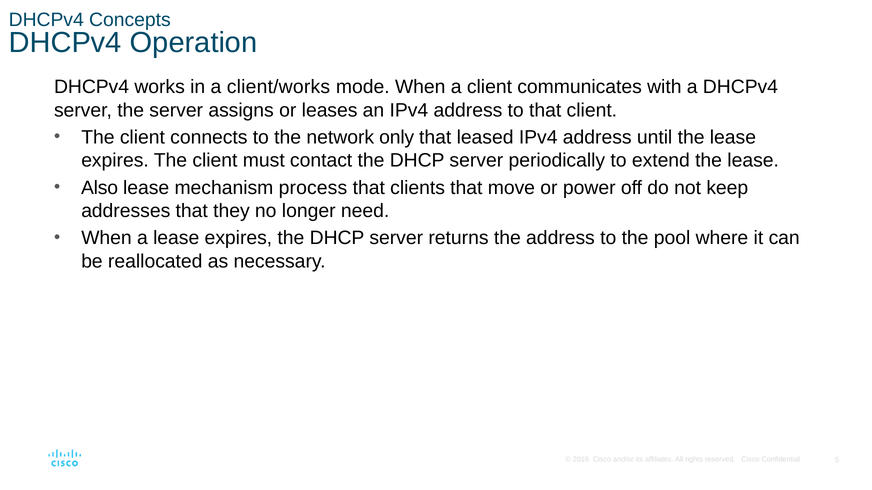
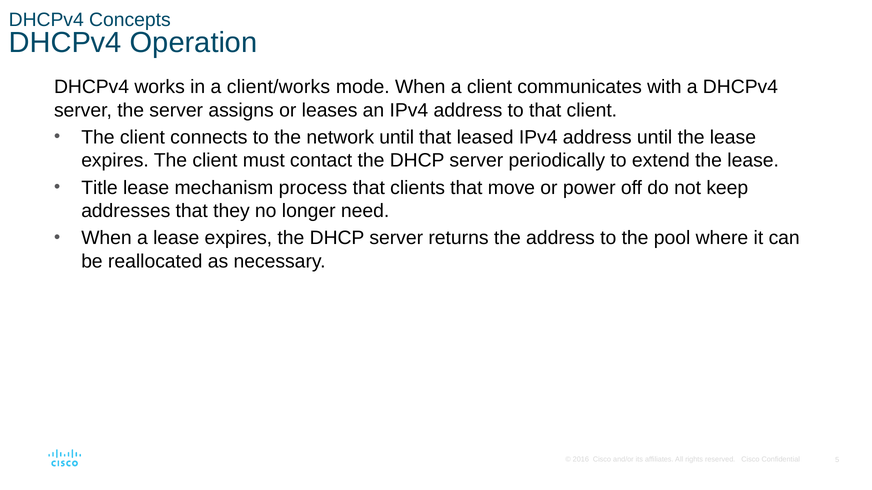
network only: only -> until (397, 137)
Also: Also -> Title (99, 188)
